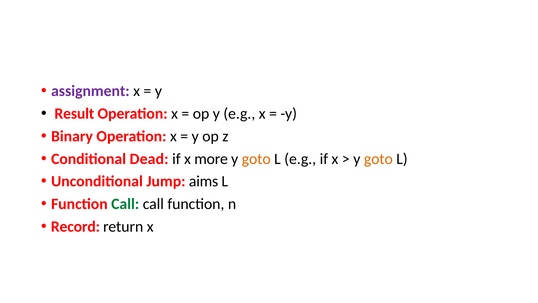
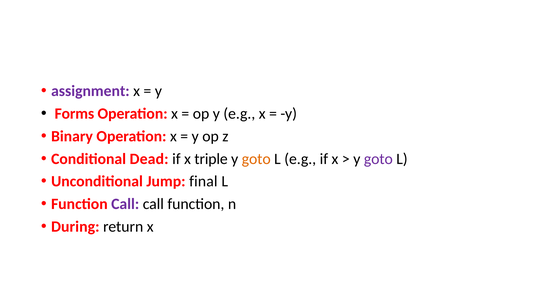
Result: Result -> Forms (74, 114)
more: more -> triple (211, 159)
goto colour: orange -> purple (378, 159)
aims: aims -> final (203, 181)
Call colour: green -> purple (125, 204)
Record: Record -> During (75, 226)
